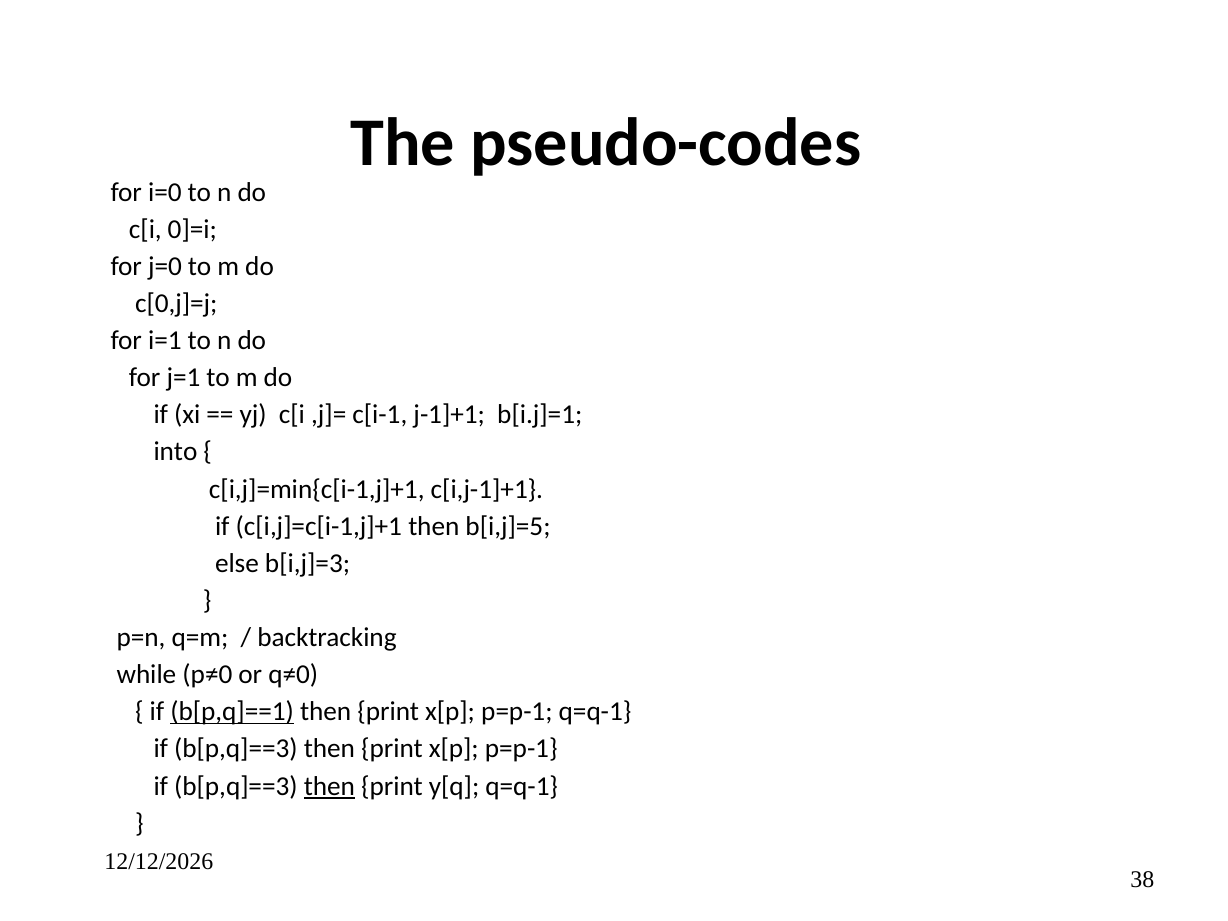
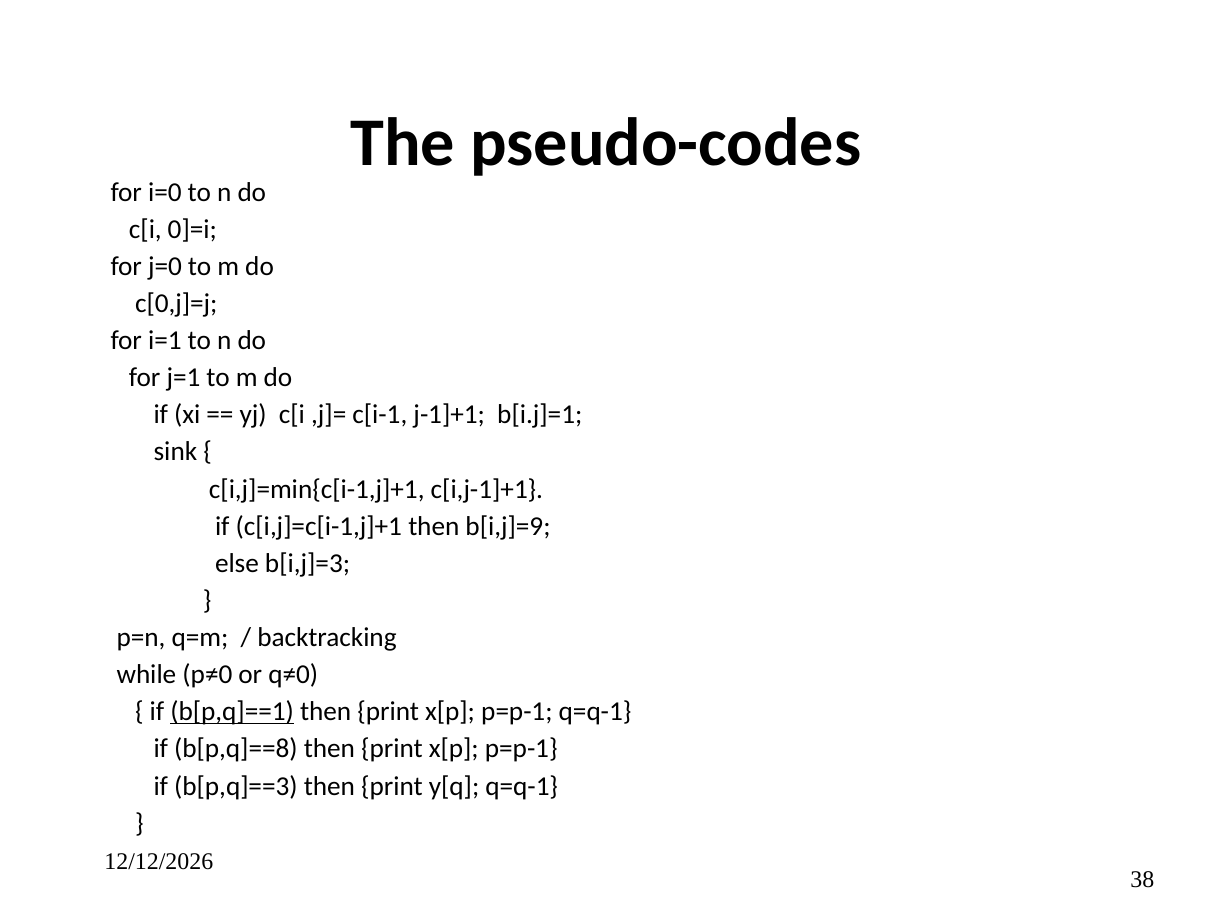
into: into -> sink (175, 452)
b[i,j]=5: b[i,j]=5 -> b[i,j]=9 (508, 526)
b[p,q]==3: b[p,q]==3 -> b[p,q]==8 (236, 749)
then underline: present -> none (329, 786)
